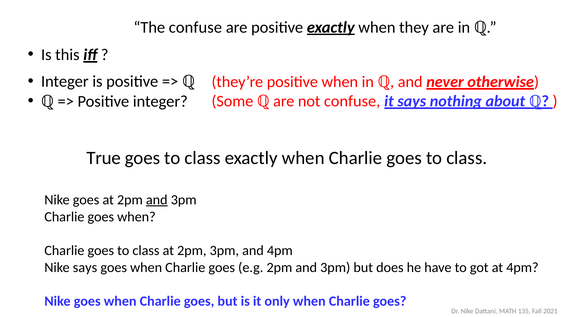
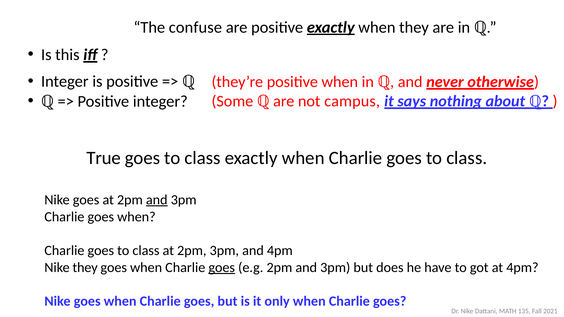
not confuse: confuse -> campus (352, 101)
Nike says: says -> they (85, 268)
goes underline: none -> present (222, 268)
